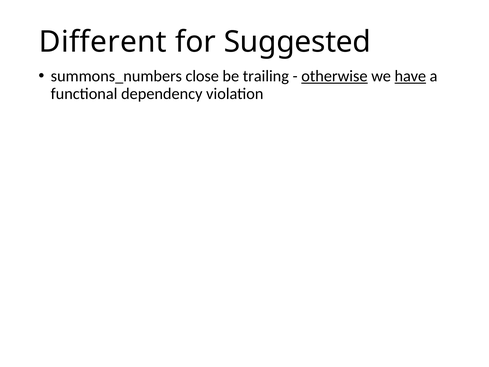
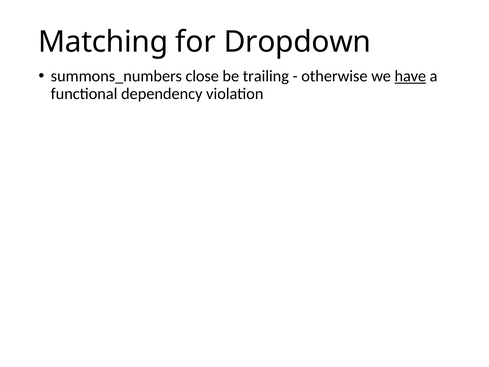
Different: Different -> Matching (103, 42)
Suggested: Suggested -> Dropdown (297, 42)
otherwise underline: present -> none (334, 76)
